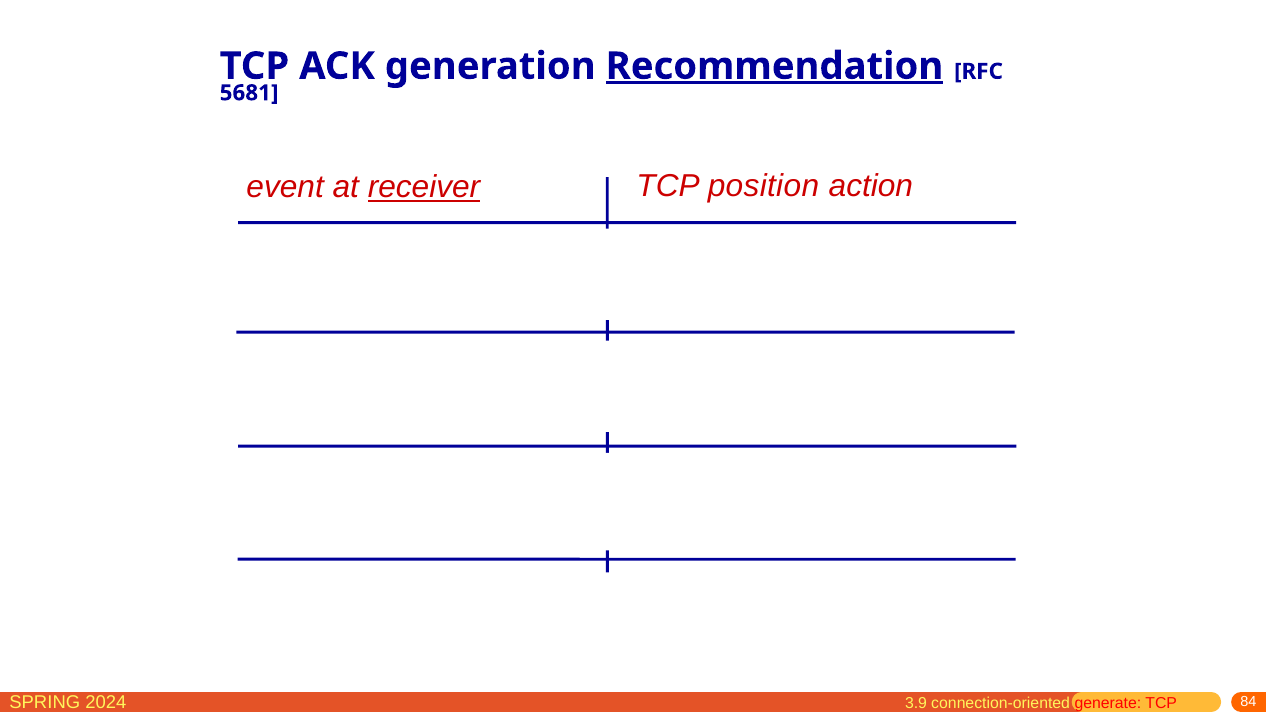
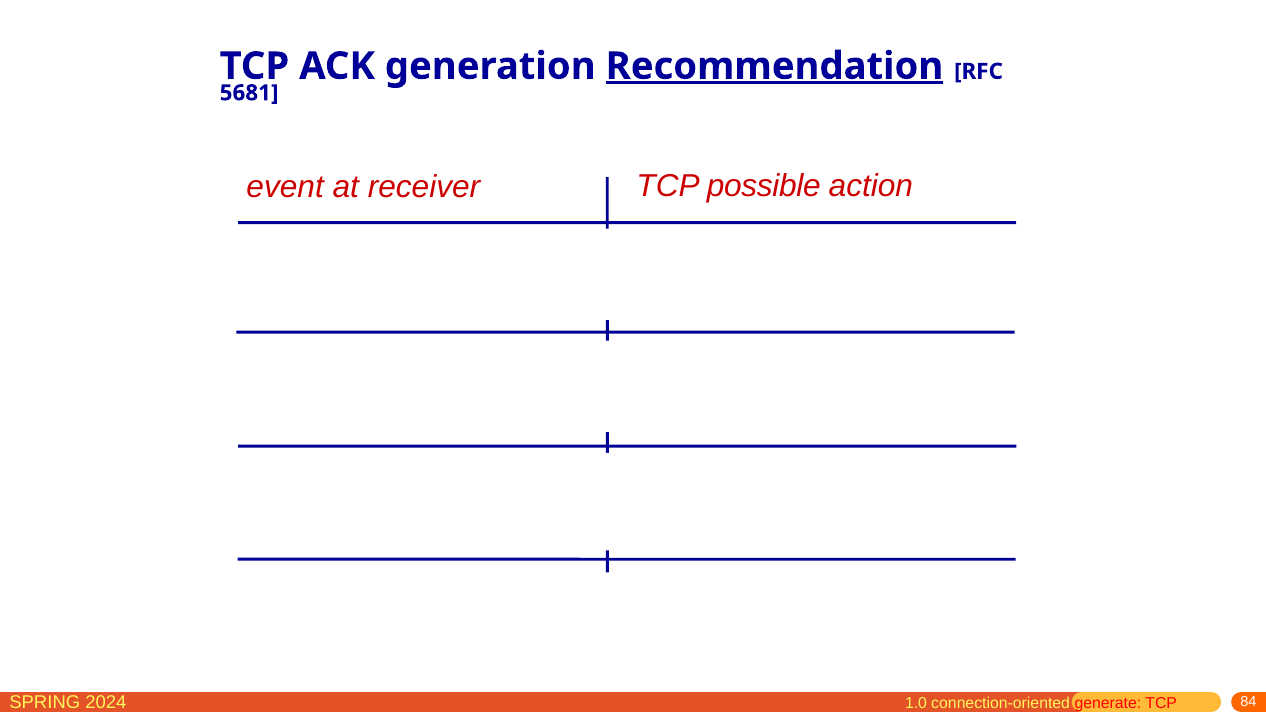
position: position -> possible (764, 186)
receiver underline: present -> none (424, 187)
3.9: 3.9 -> 1.0 (916, 703)
